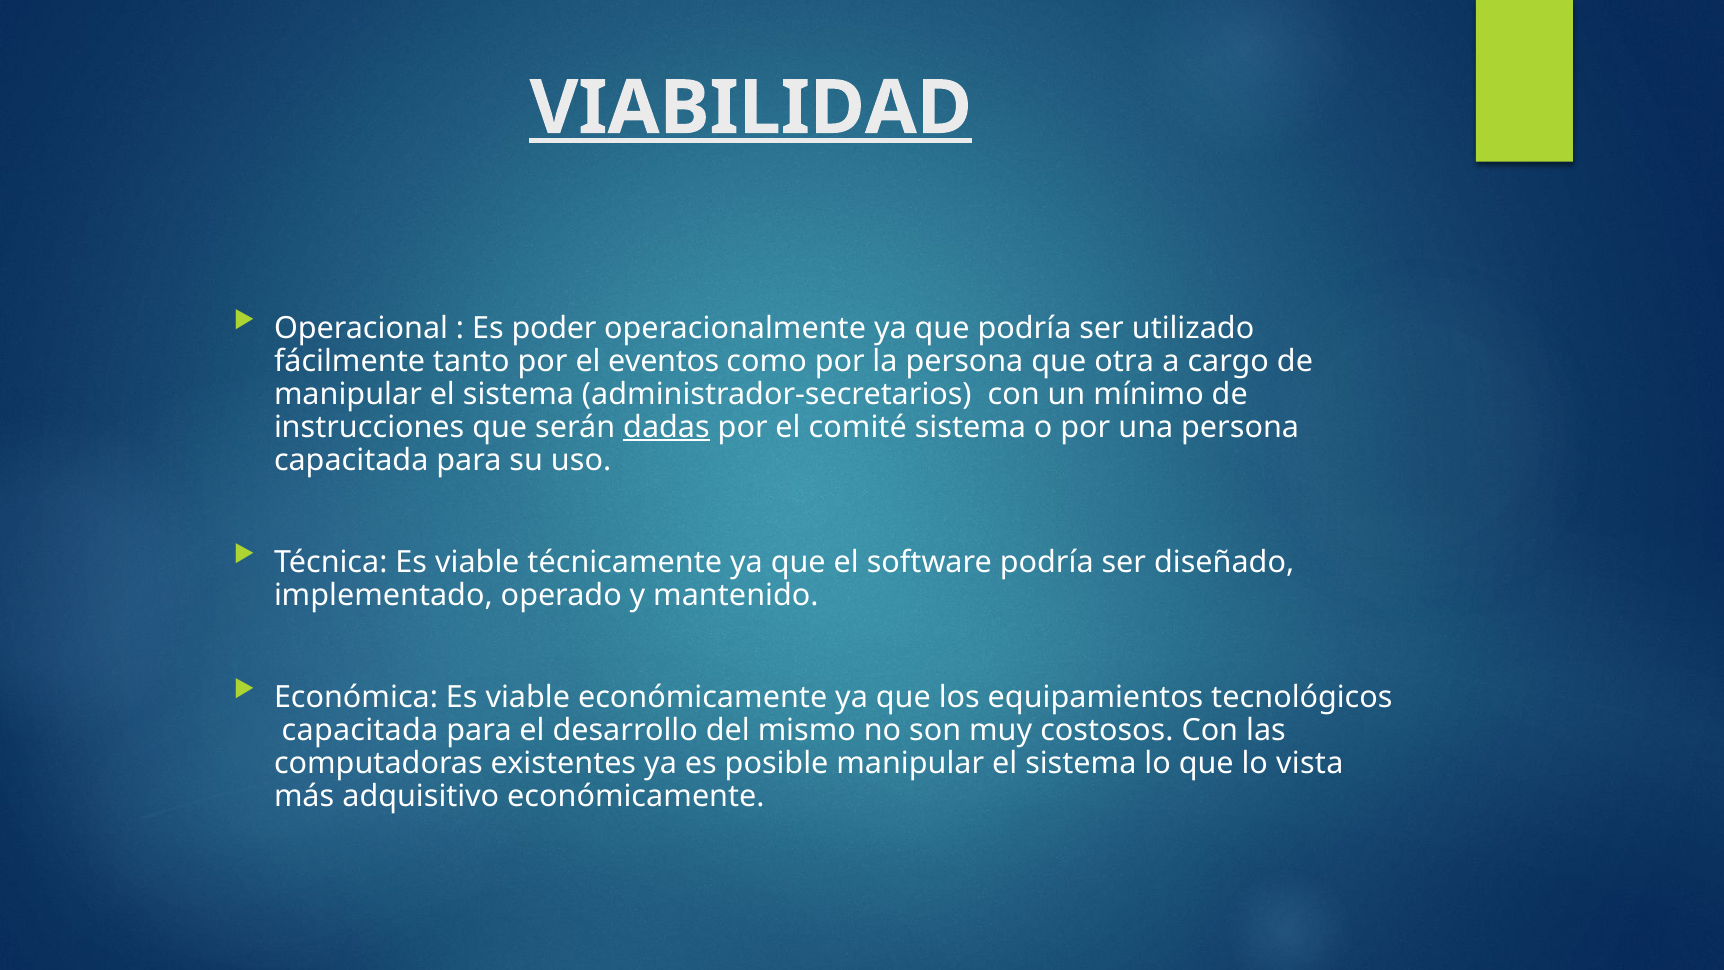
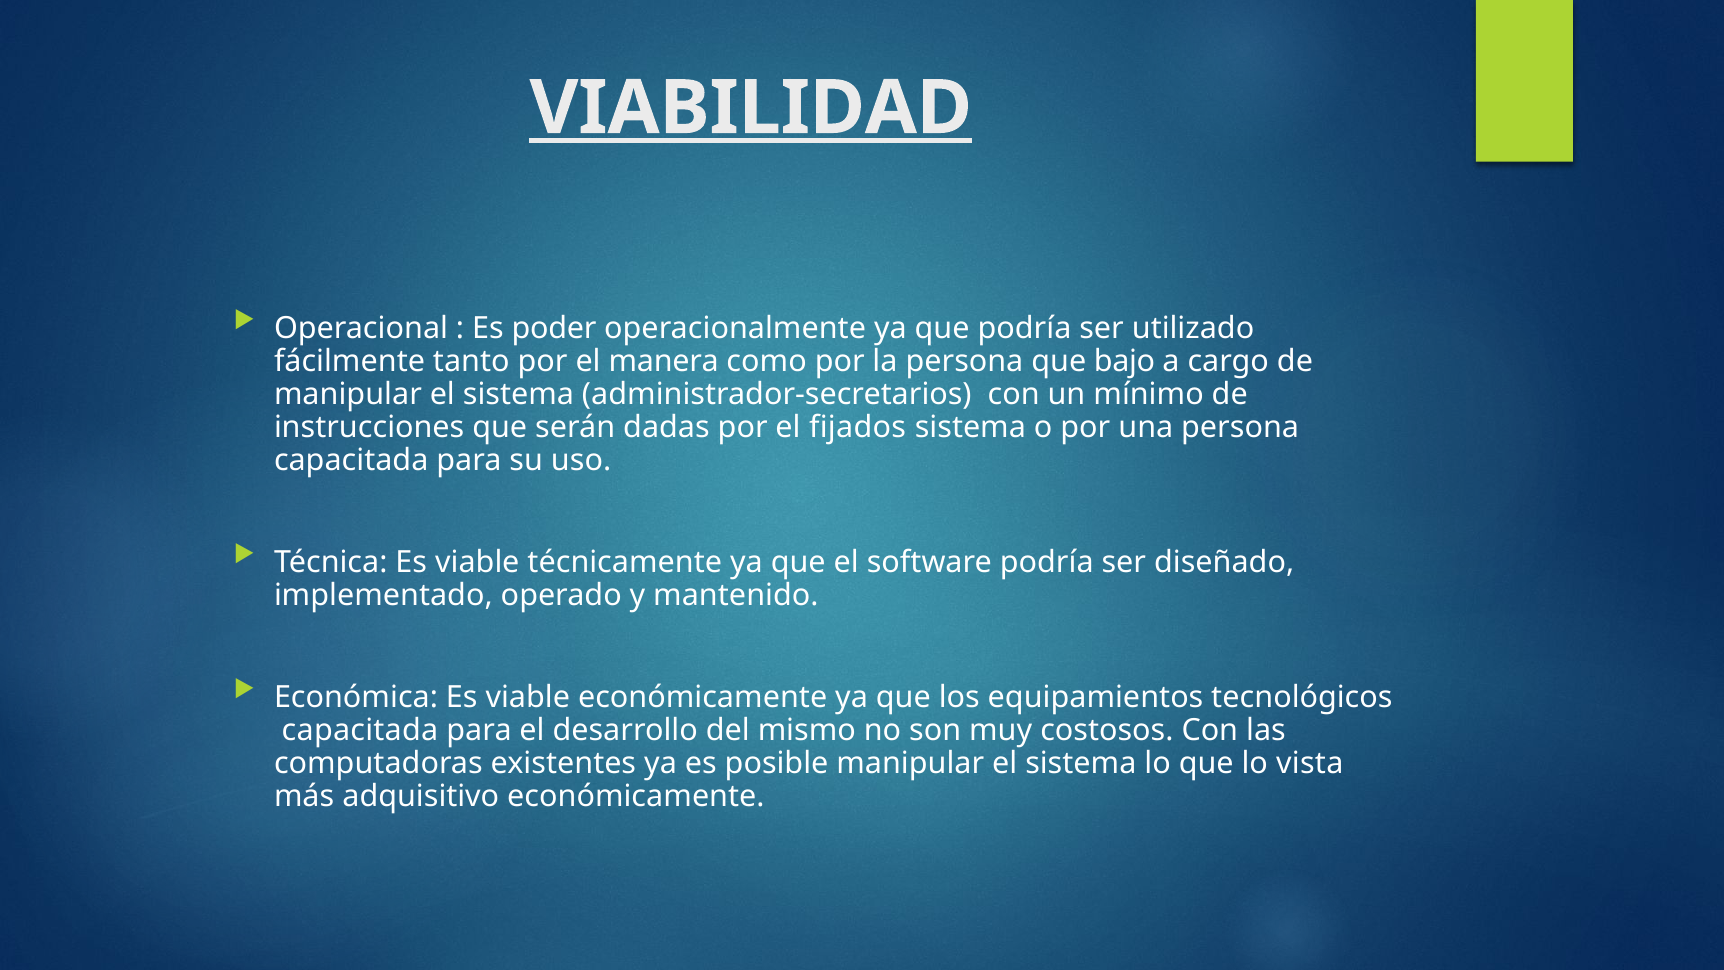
eventos: eventos -> manera (664, 361)
otra: otra -> bajo (1124, 361)
dadas underline: present -> none (667, 427)
comité: comité -> fijados (858, 427)
